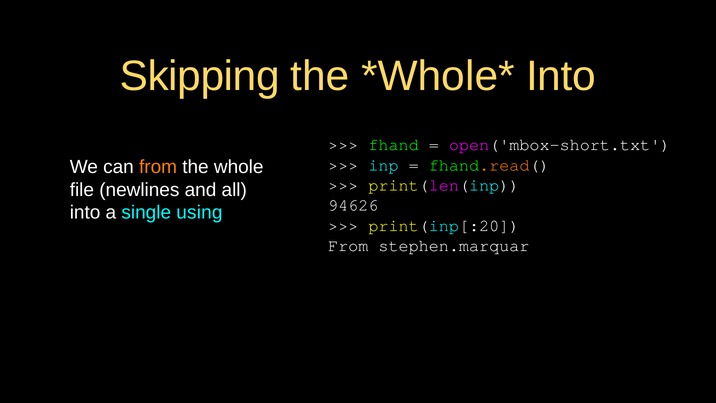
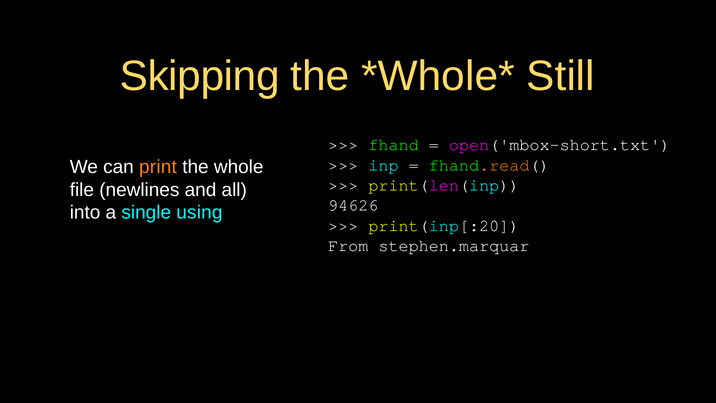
Into: Into -> Still (561, 76)
can from: from -> print (158, 167)
